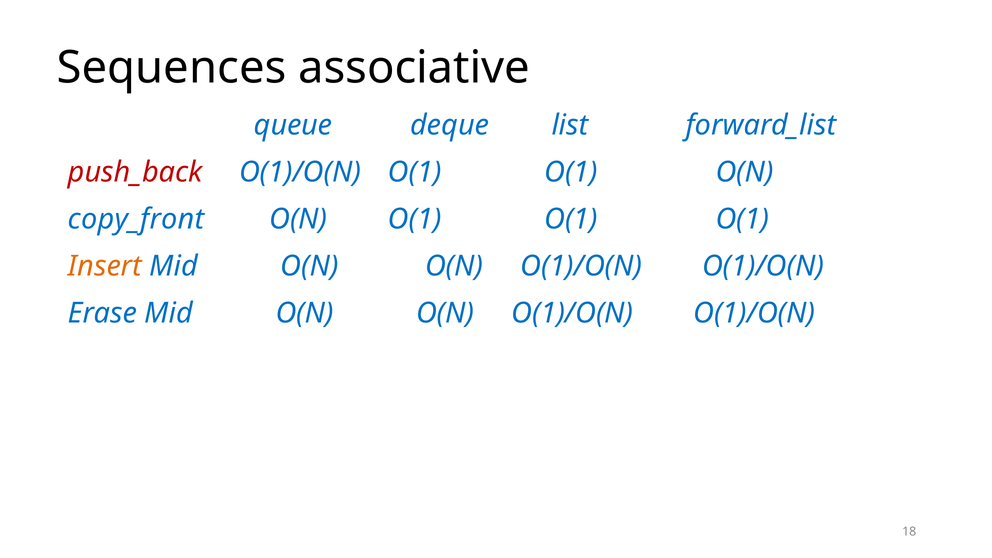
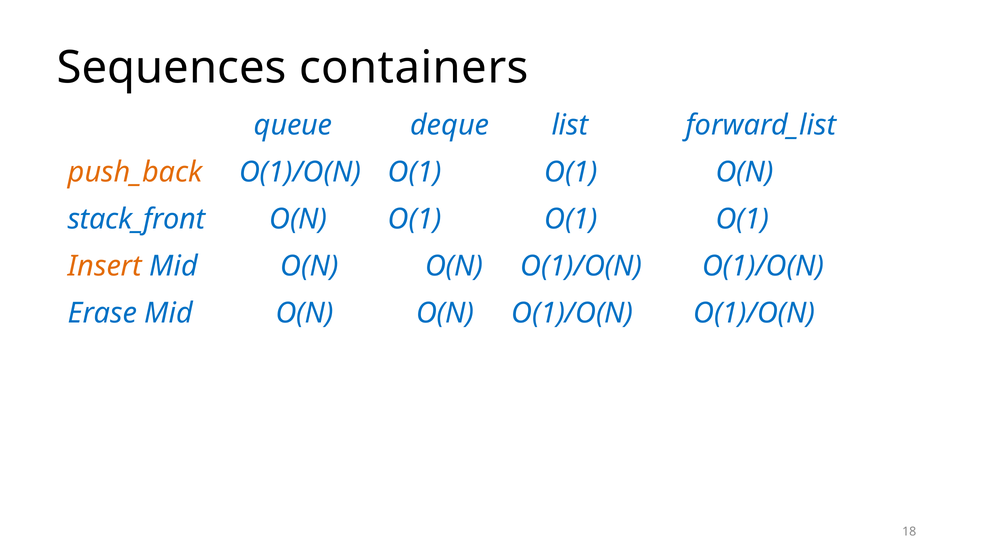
associative: associative -> containers (414, 68)
push_back colour: red -> orange (135, 172)
copy_front: copy_front -> stack_front (136, 219)
